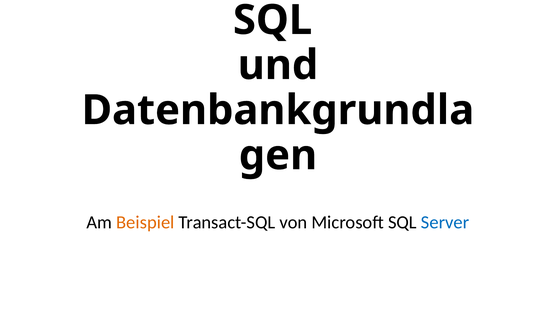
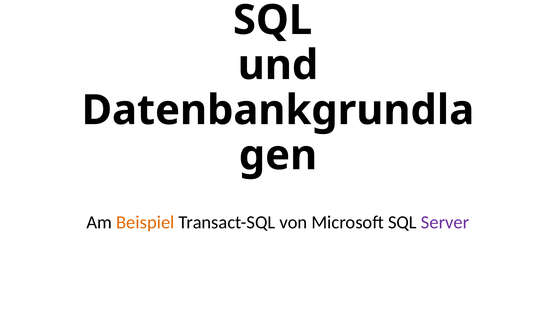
Server colour: blue -> purple (445, 222)
